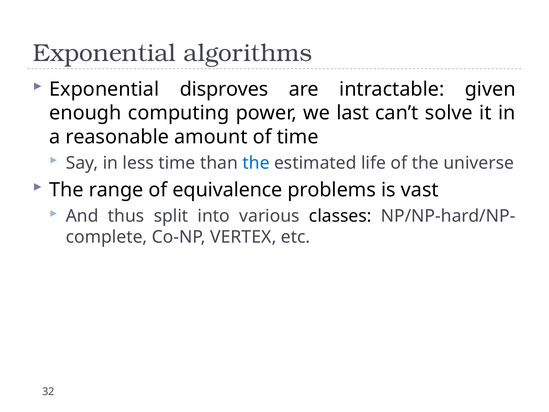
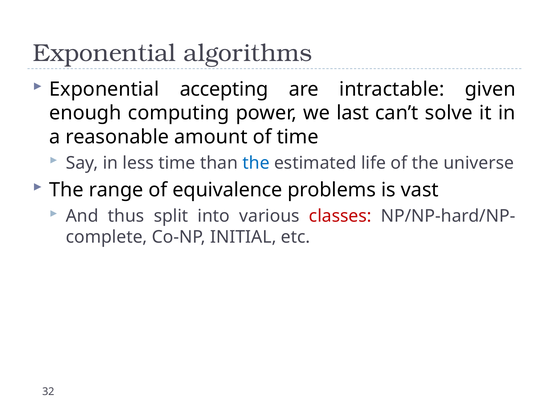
disproves: disproves -> accepting (224, 89)
classes colour: black -> red (340, 216)
VERTEX: VERTEX -> INITIAL (243, 237)
